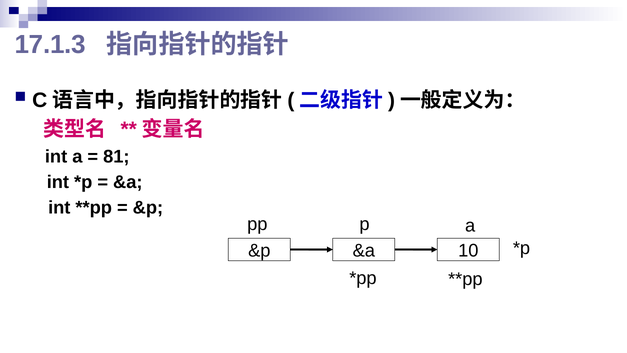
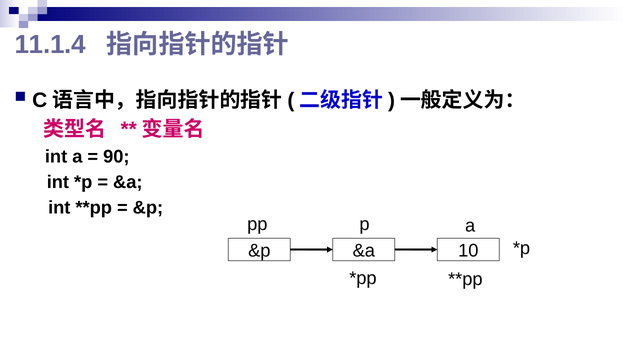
17.1.3: 17.1.3 -> 11.1.4 (50, 44)
81: 81 -> 90 (116, 156)
